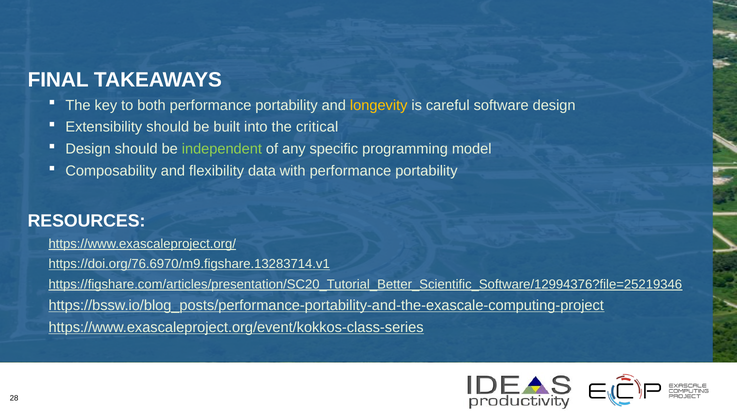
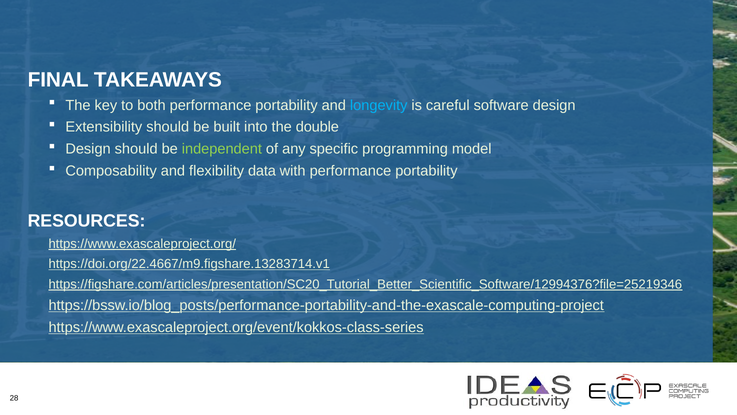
longevity colour: yellow -> light blue (379, 105)
critical: critical -> double (317, 127)
https://doi.org/76.6970/m9.figshare.13283714.v1: https://doi.org/76.6970/m9.figshare.13283714.v1 -> https://doi.org/22.4667/m9.figshare.13283714.v1 (189, 264)
